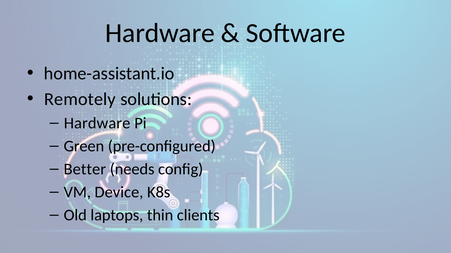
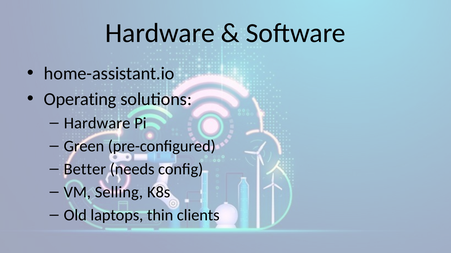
Remotely: Remotely -> Operating (80, 99)
Device: Device -> Selling (119, 193)
